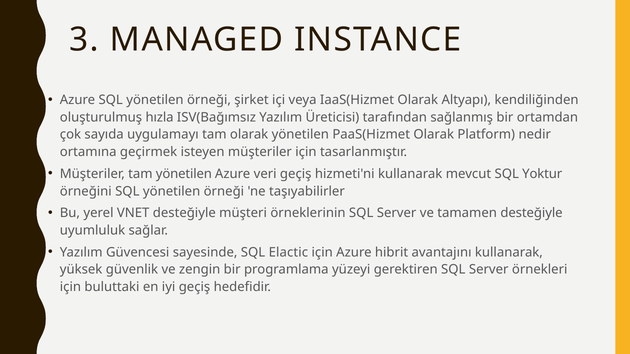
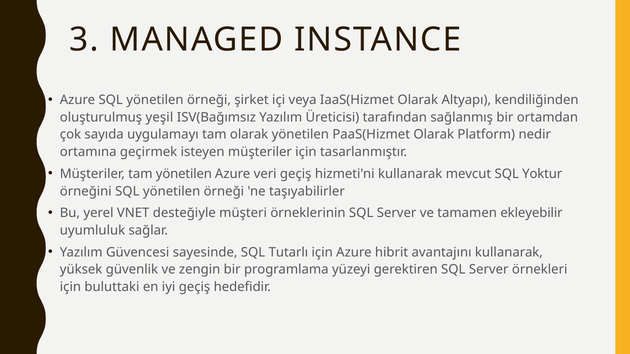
hızla: hızla -> yeşil (159, 117)
tamamen desteğiyle: desteğiyle -> ekleyebilir (532, 213)
Elactic: Elactic -> Tutarlı (288, 253)
